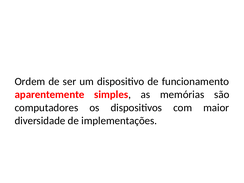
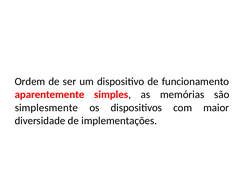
computadores: computadores -> simplesmente (46, 108)
